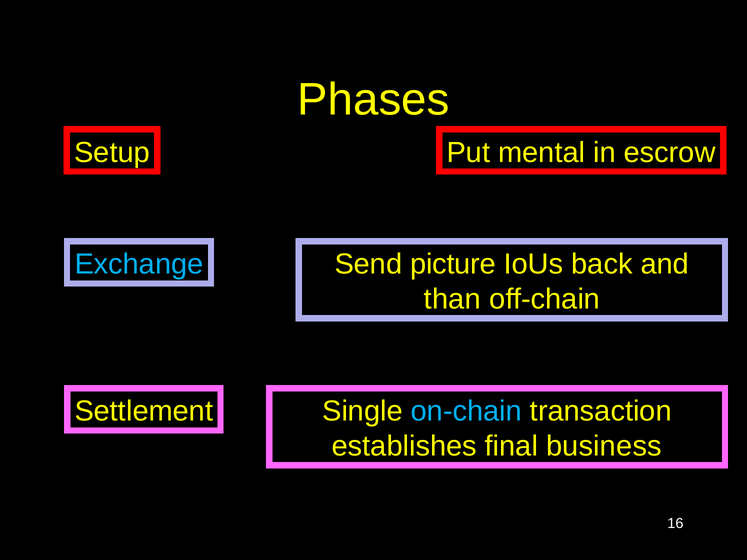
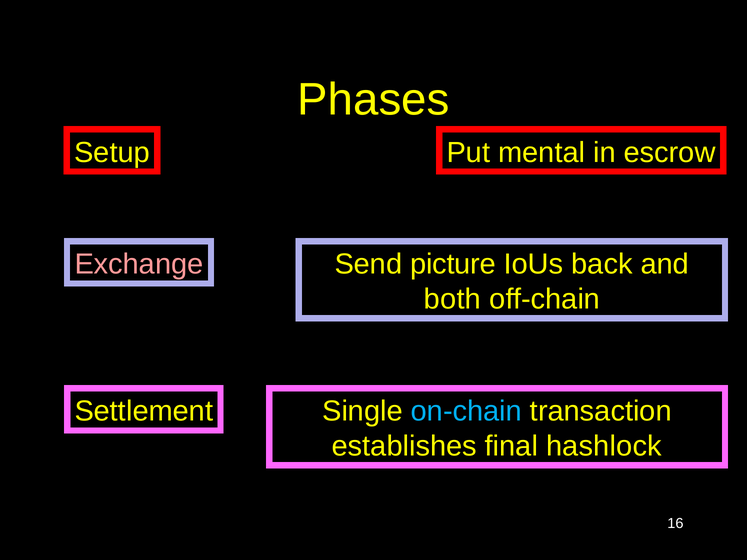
Exchange colour: light blue -> pink (139, 264)
than: than -> both (452, 299)
business: business -> hashlock (604, 446)
